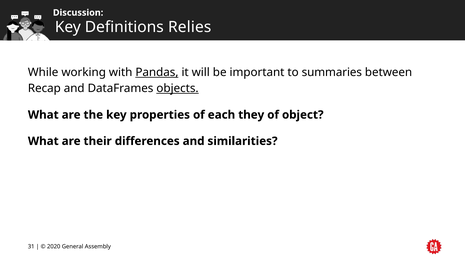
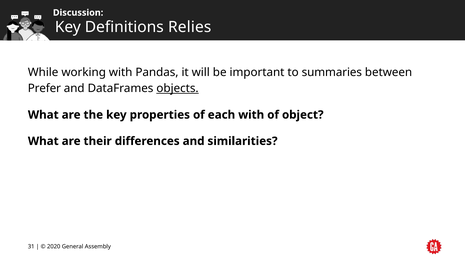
Pandas underline: present -> none (157, 73)
Recap: Recap -> Prefer (44, 89)
each they: they -> with (251, 115)
